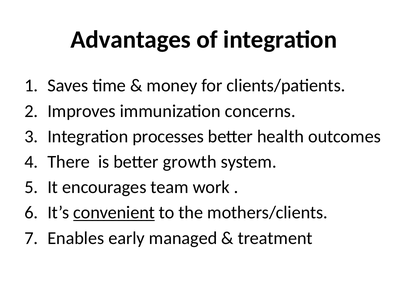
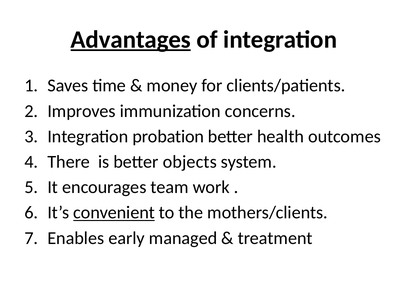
Advantages underline: none -> present (131, 39)
processes: processes -> probation (168, 136)
growth: growth -> objects (190, 162)
